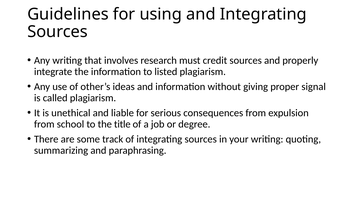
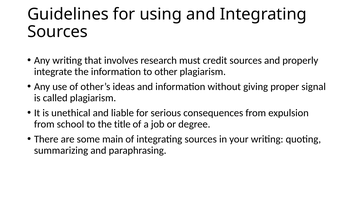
listed: listed -> other (166, 72)
track: track -> main (113, 139)
